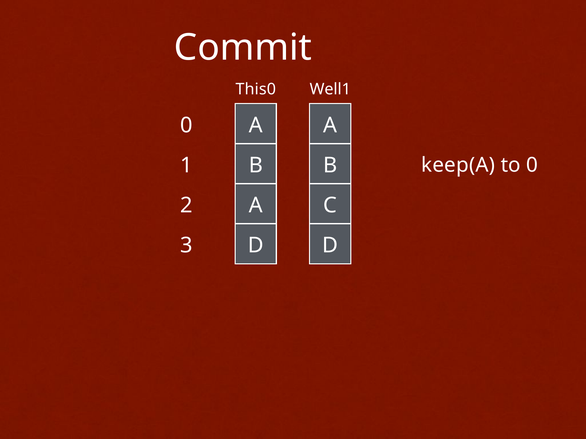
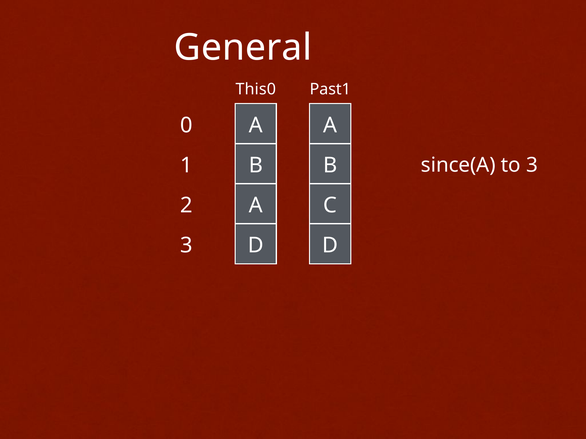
Commit: Commit -> General (243, 48)
Well1: Well1 -> Past1 (330, 89)
keep(A: keep(A -> since(A (458, 165)
to 0: 0 -> 3 (532, 165)
